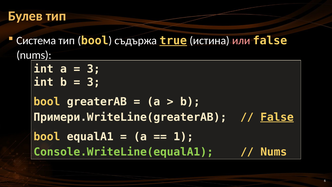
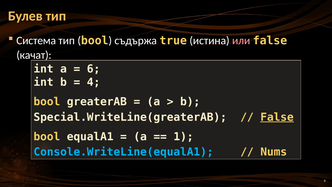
true underline: present -> none (173, 41)
nums: nums -> качат (34, 55)
3: 3 -> 6 (94, 69)
3: 3 -> 4 (94, 82)
Примери.WriteLine(greaterAB: Примери.WriteLine(greaterAB -> Special.WriteLine(greaterAB (130, 117)
Console.WriteLine(equalA1 colour: light green -> light blue (124, 152)
